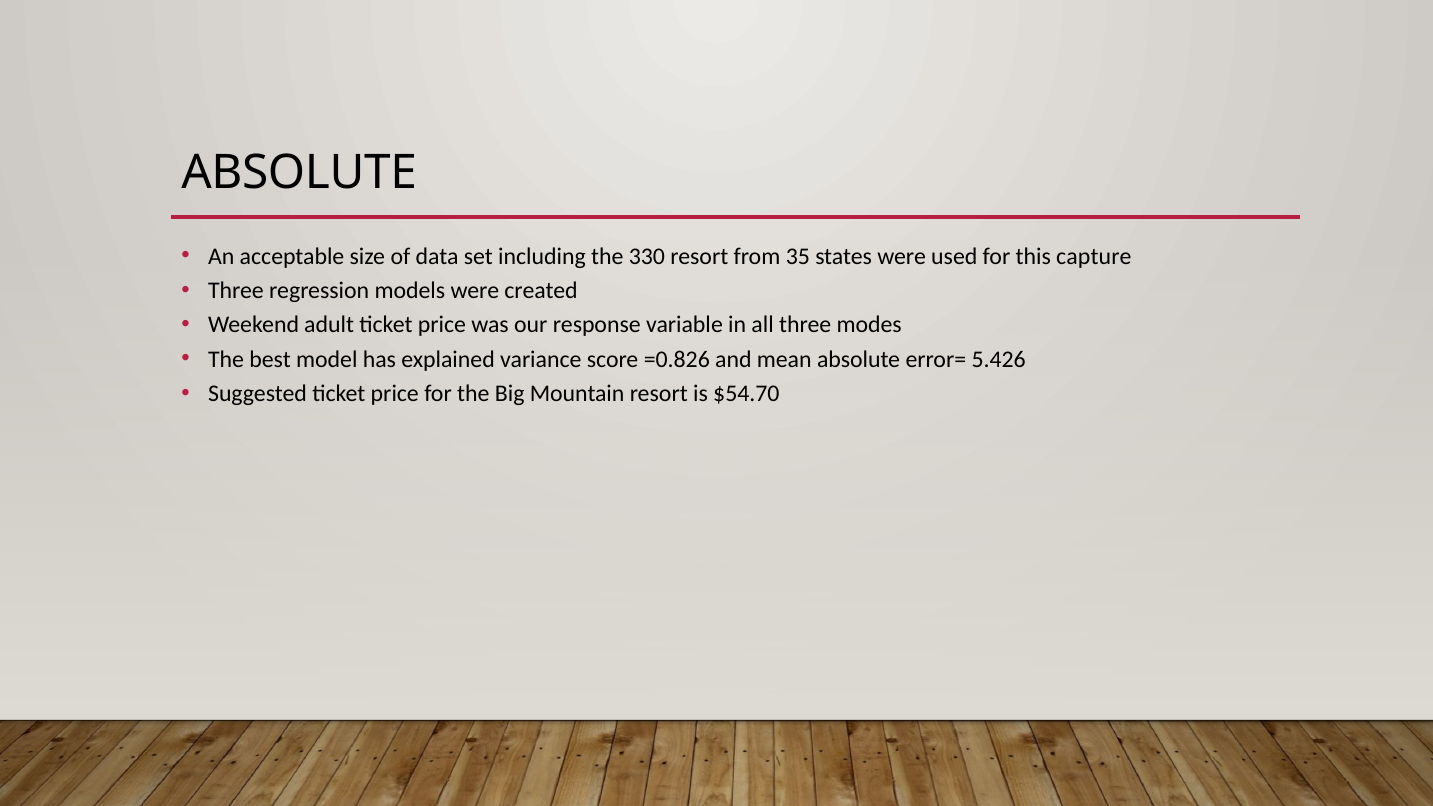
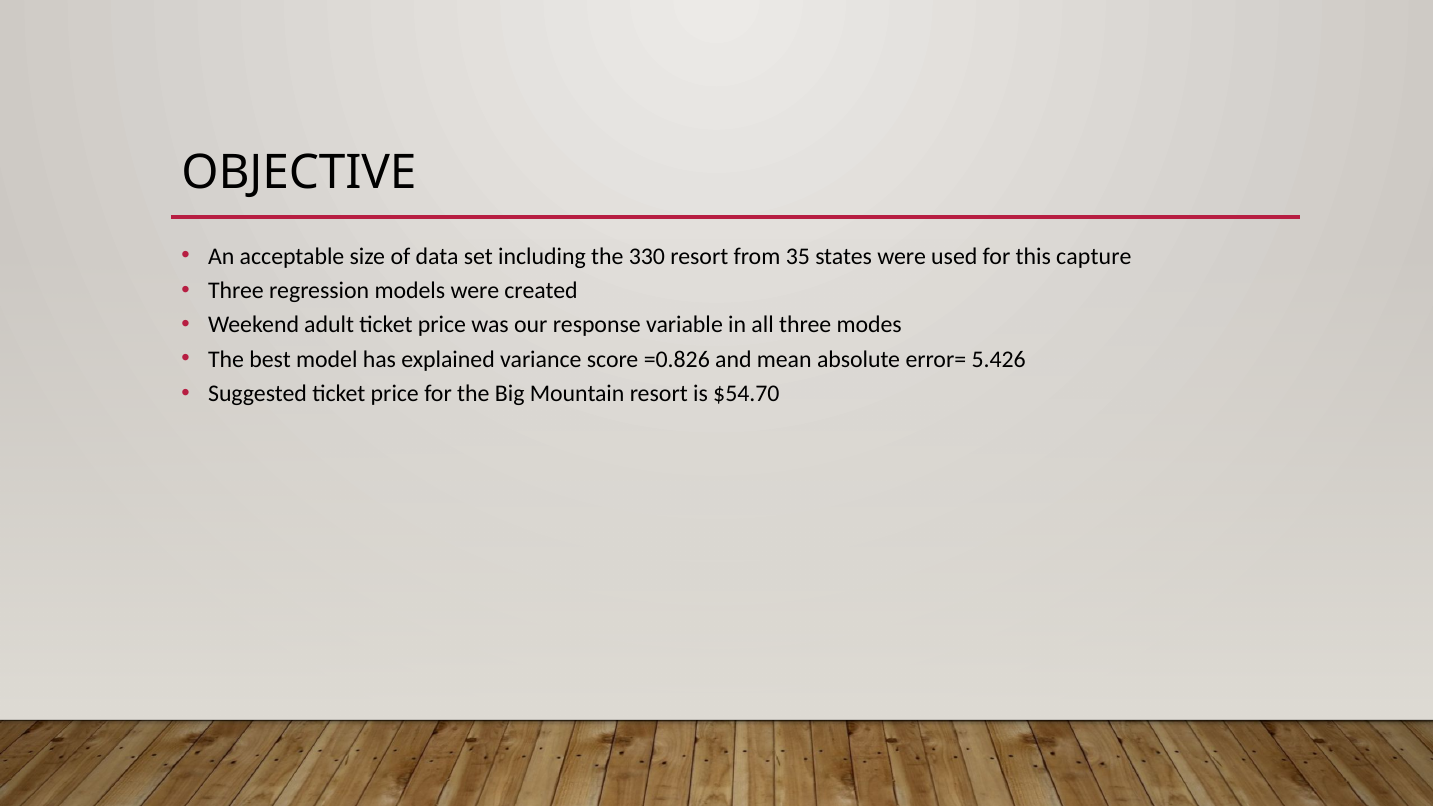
ABSOLUTE: ABSOLUTE -> OBJECTIVE (299, 173)
